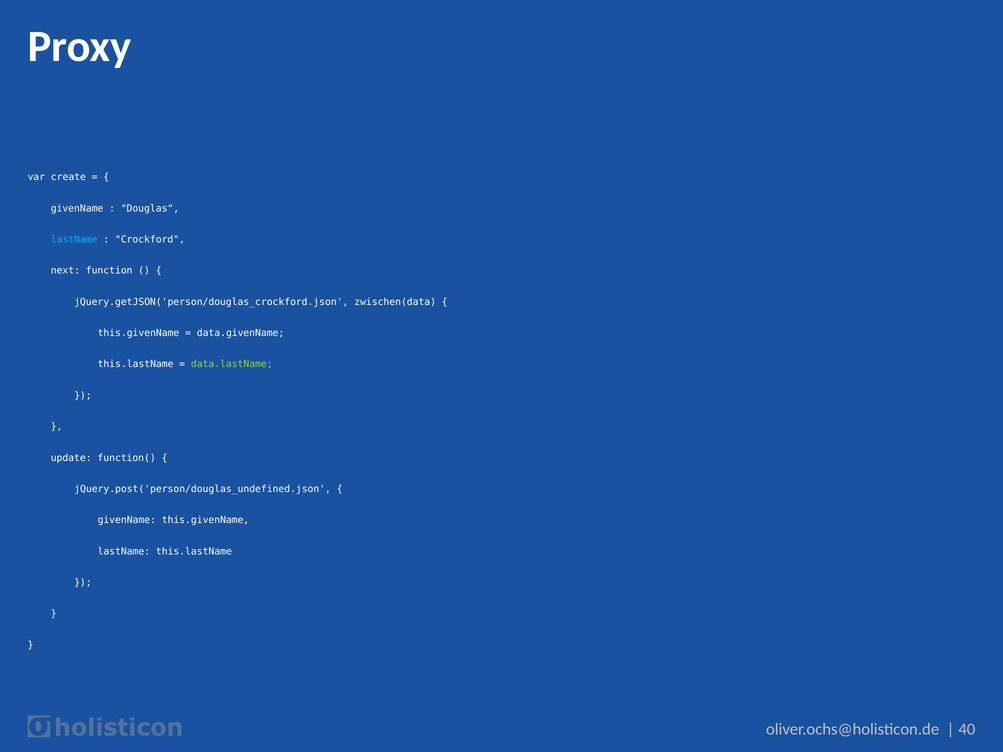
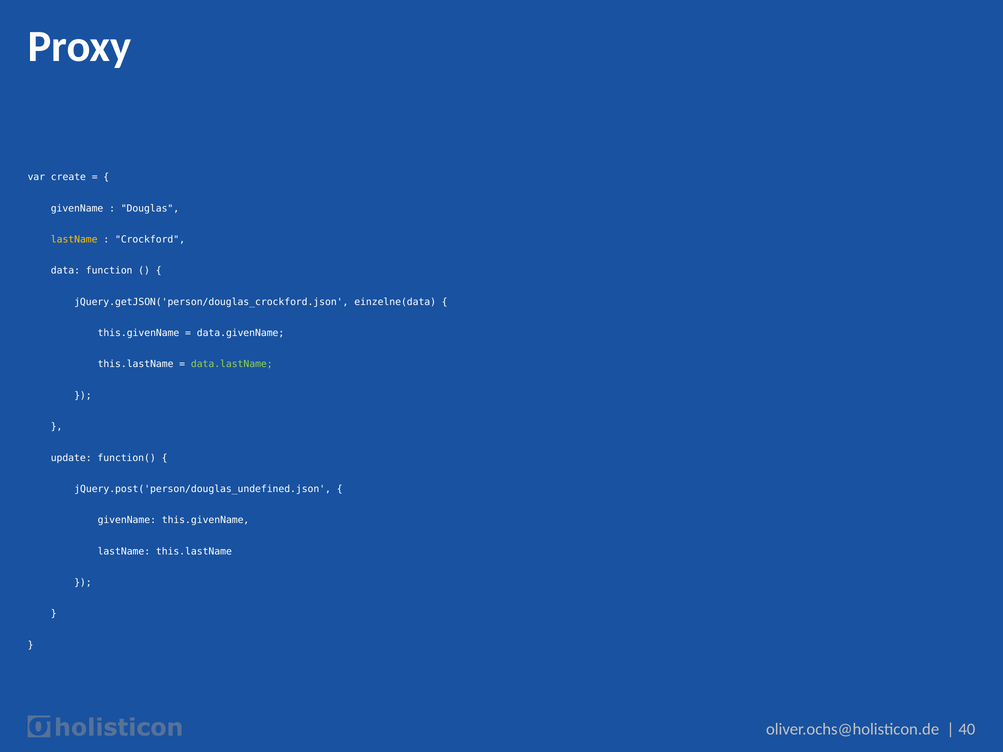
lastName colour: light blue -> yellow (74, 240)
next: next -> data (65, 271)
zwischen(data: zwischen(data -> einzelne(data (395, 302)
